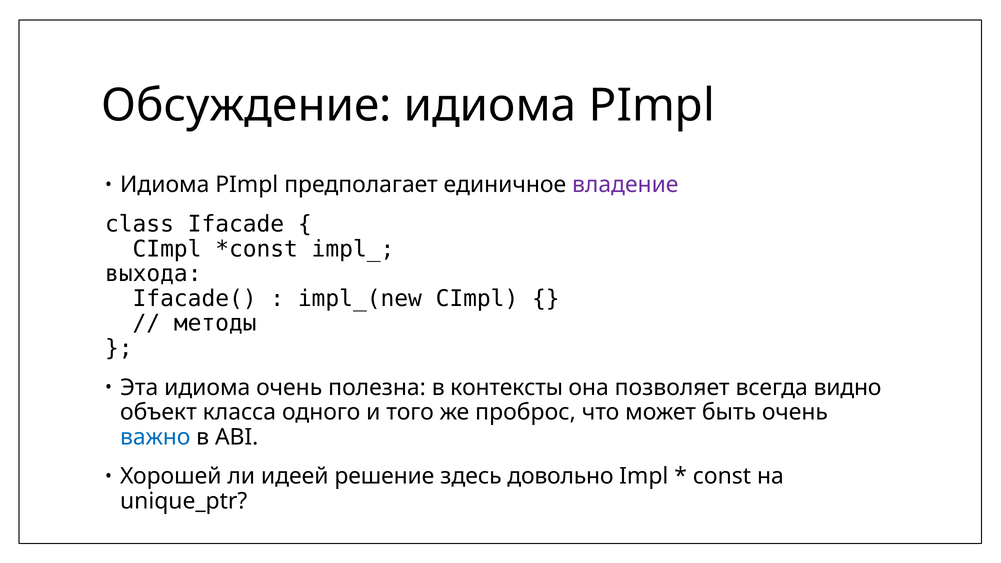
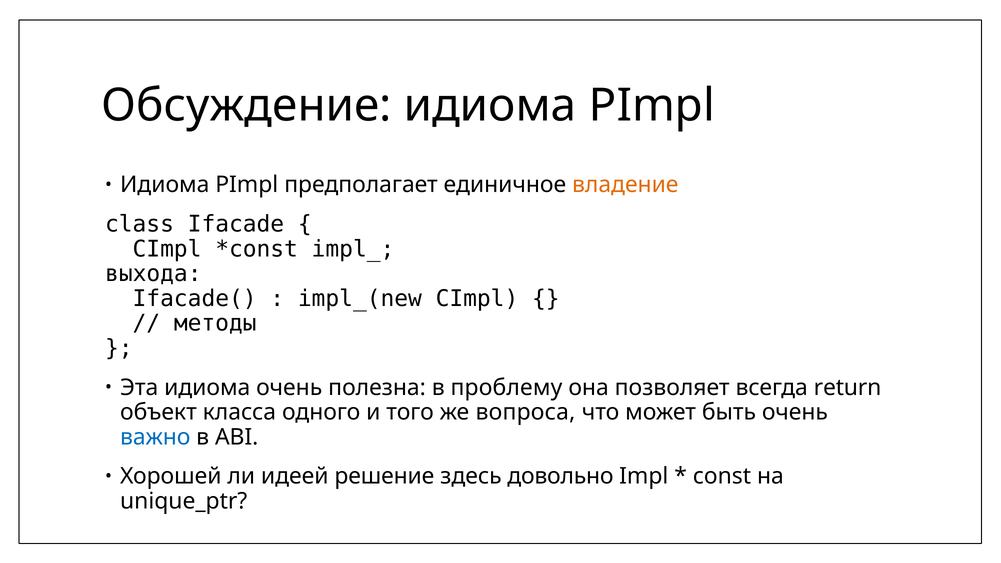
владение colour: purple -> orange (625, 185)
контексты: контексты -> проблему (506, 387)
видно: видно -> return (848, 387)
проброс: проброс -> вопроса (525, 412)
